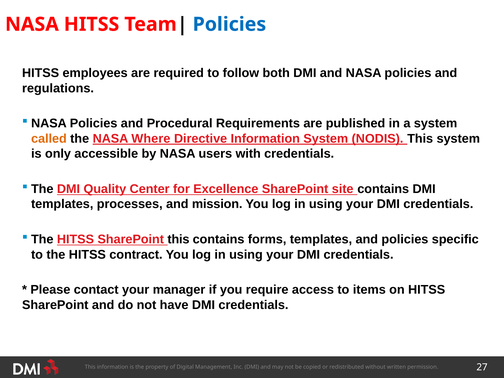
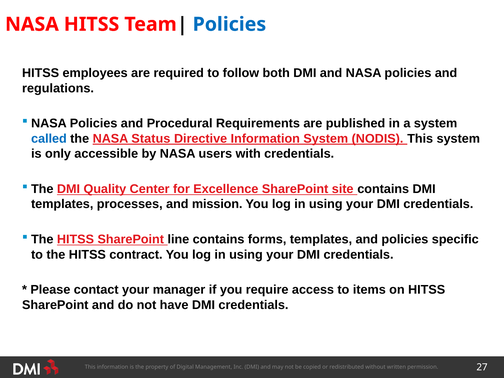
called colour: orange -> blue (49, 139)
Where: Where -> Status (151, 139)
SharePoint this: this -> line (178, 239)
